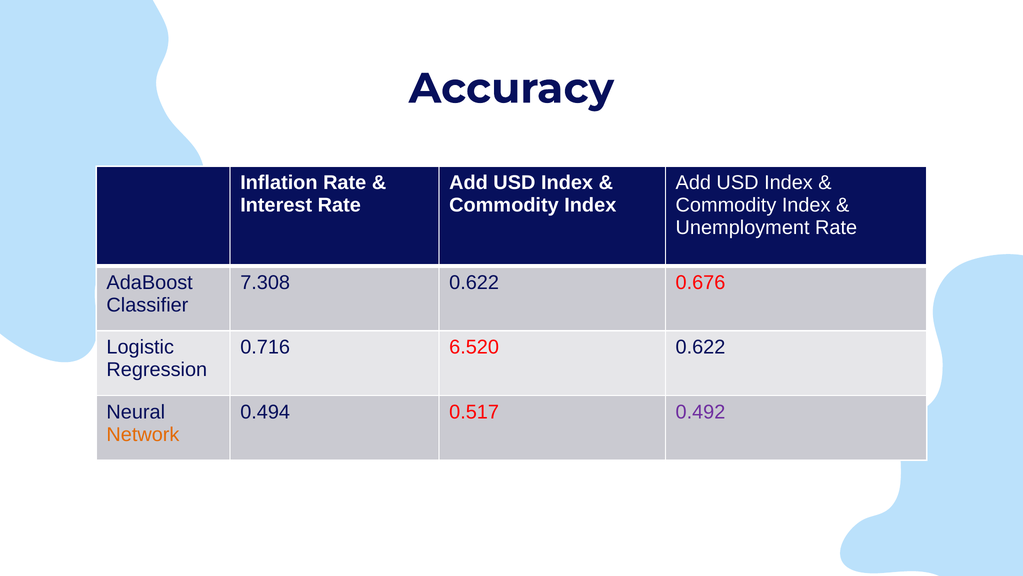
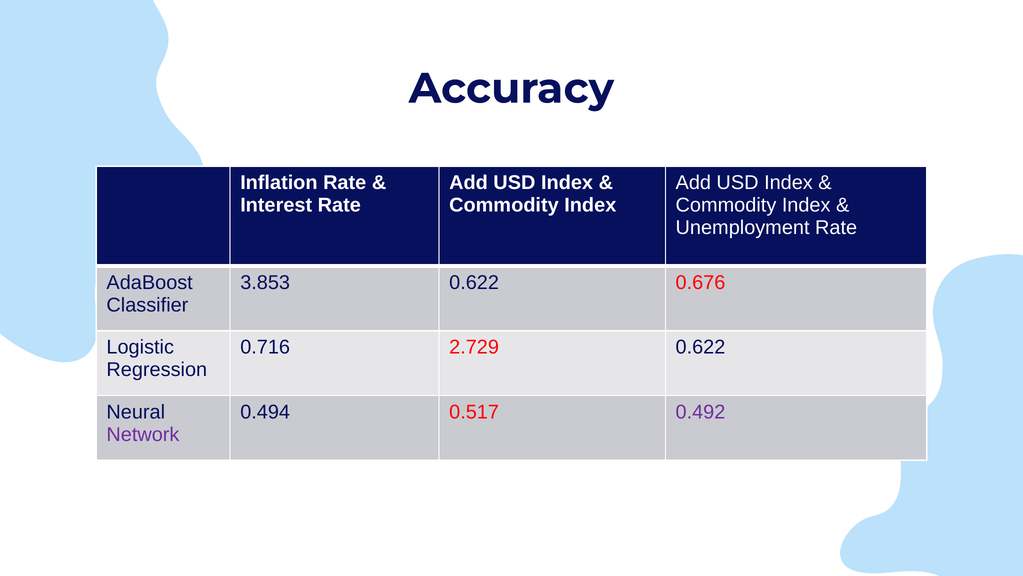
7.308: 7.308 -> 3.853 (265, 282)
6.520: 6.520 -> 2.729 (474, 347)
Network colour: orange -> purple (143, 434)
